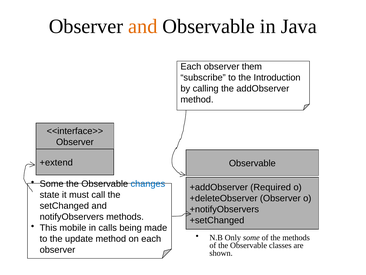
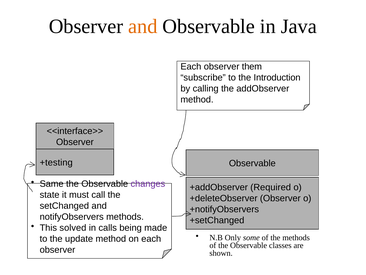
+extend: +extend -> +testing (56, 162)
Some: Some -> Same (52, 183)
changes colour: blue -> purple (148, 183)
mobile: mobile -> solved (73, 227)
